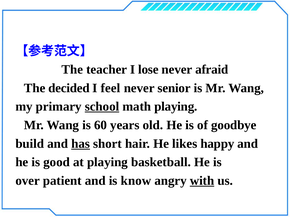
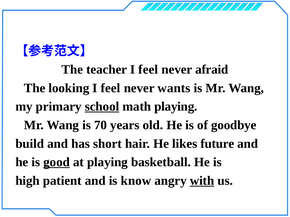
teacher I lose: lose -> feel (148, 70)
decided: decided -> looking (69, 88)
senior: senior -> wants (174, 88)
60: 60 -> 70 (101, 125)
has underline: present -> none (81, 144)
happy: happy -> future (217, 144)
good underline: none -> present (57, 162)
over: over -> high (28, 181)
